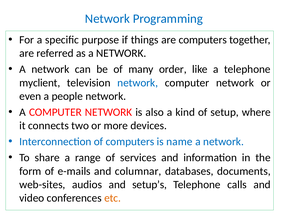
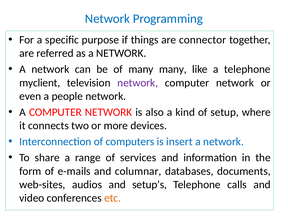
are computers: computers -> connector (203, 40)
many order: order -> many (173, 69)
network colour: blue -> purple (138, 83)
name: name -> insert (179, 142)
